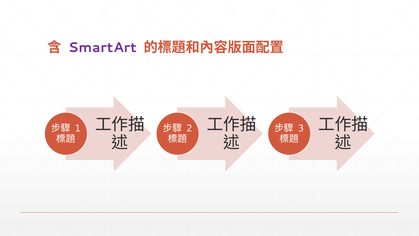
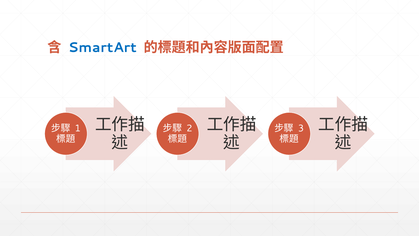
SmartArt colour: purple -> blue (102, 47)
